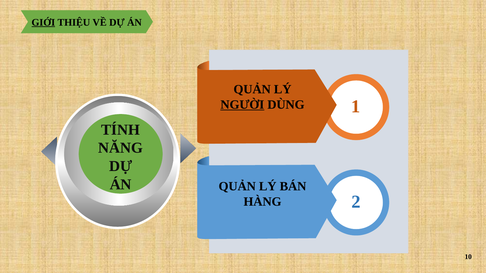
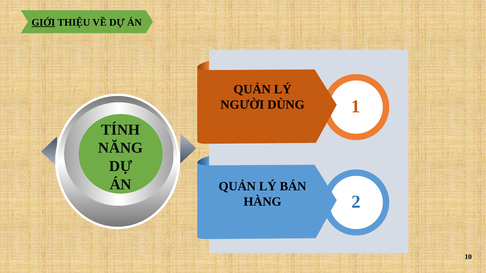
NGƯỜI underline: present -> none (242, 105)
